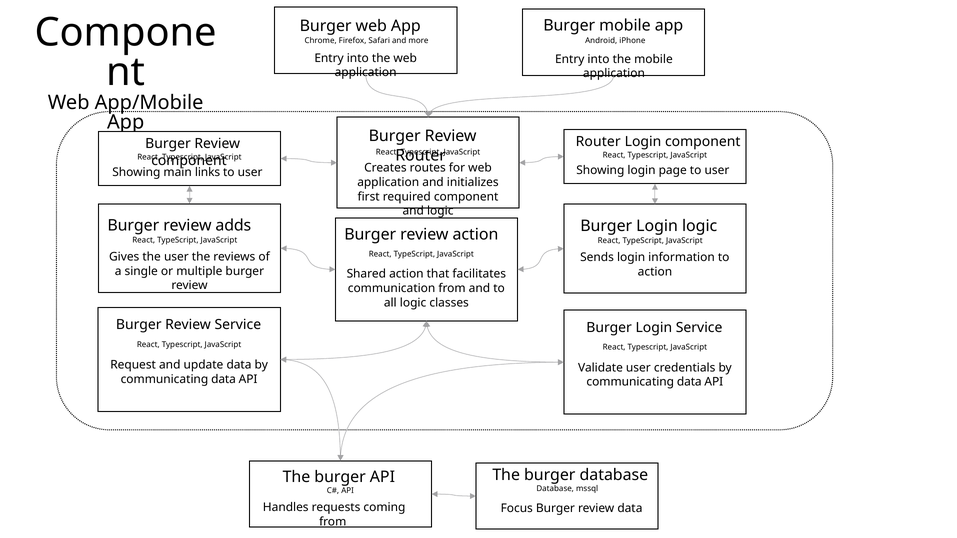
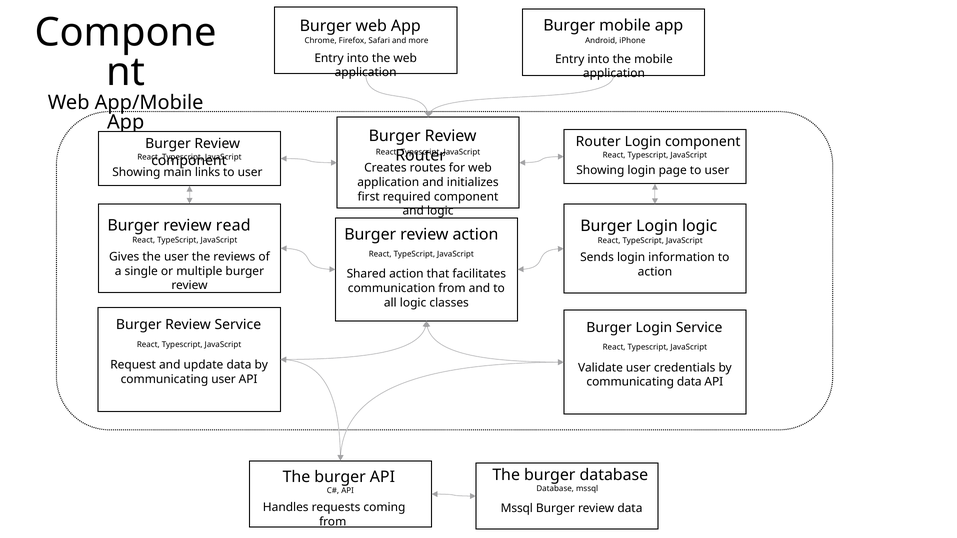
adds: adds -> read (233, 226)
data: data -> user (224, 380)
Focus: Focus -> Mssql (517, 509)
